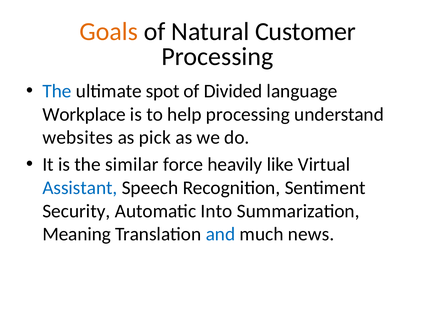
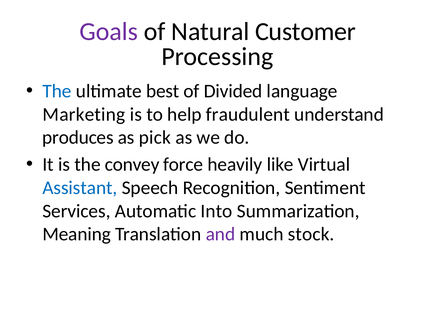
Goals colour: orange -> purple (109, 32)
spot: spot -> best (163, 91)
Workplace: Workplace -> Marketing (84, 114)
help processing: processing -> fraudulent (248, 114)
websites: websites -> produces (78, 138)
similar: similar -> convey (132, 165)
Security: Security -> Services (76, 211)
and colour: blue -> purple (220, 234)
news: news -> stock (311, 234)
